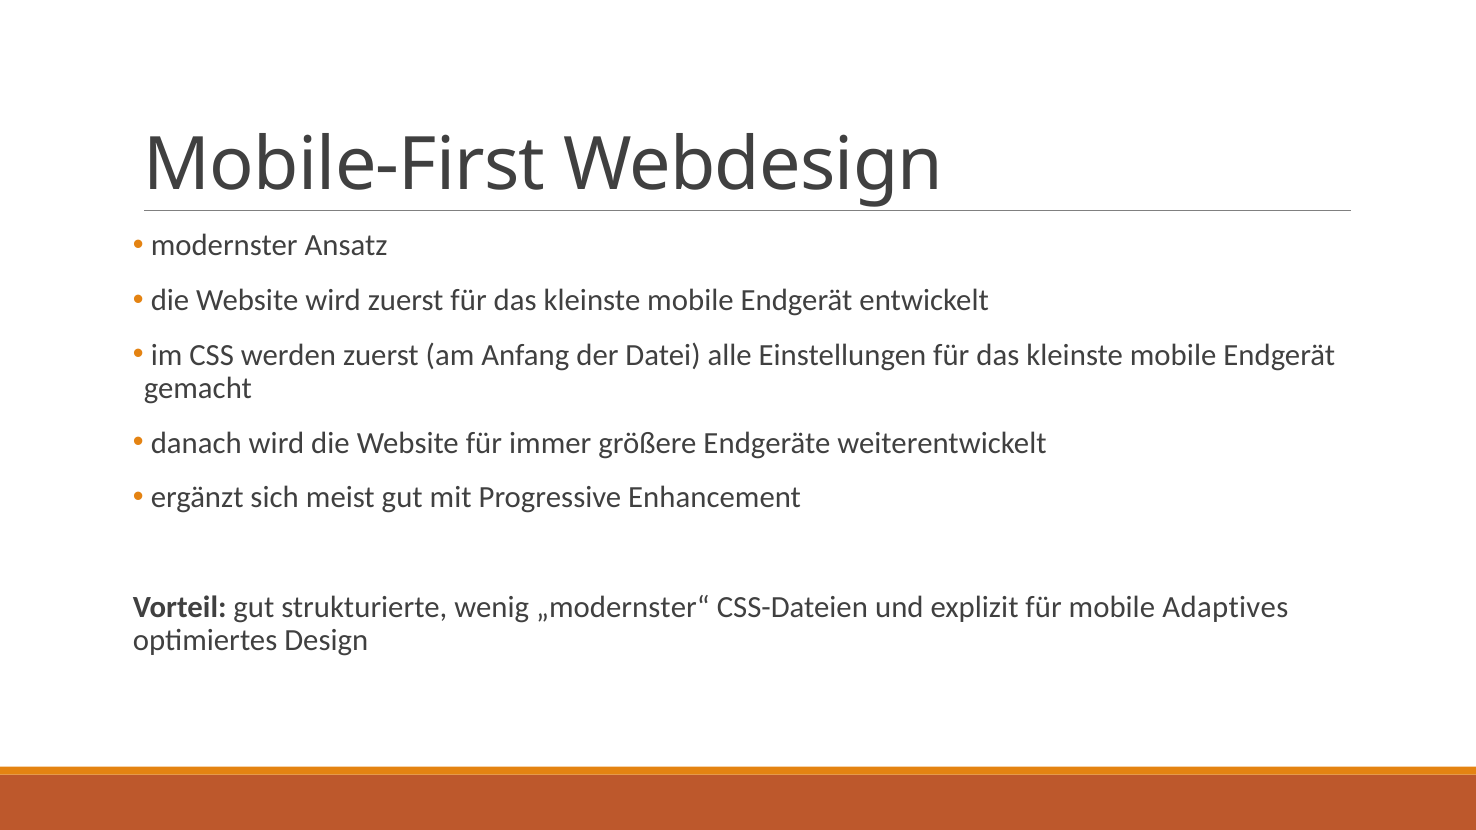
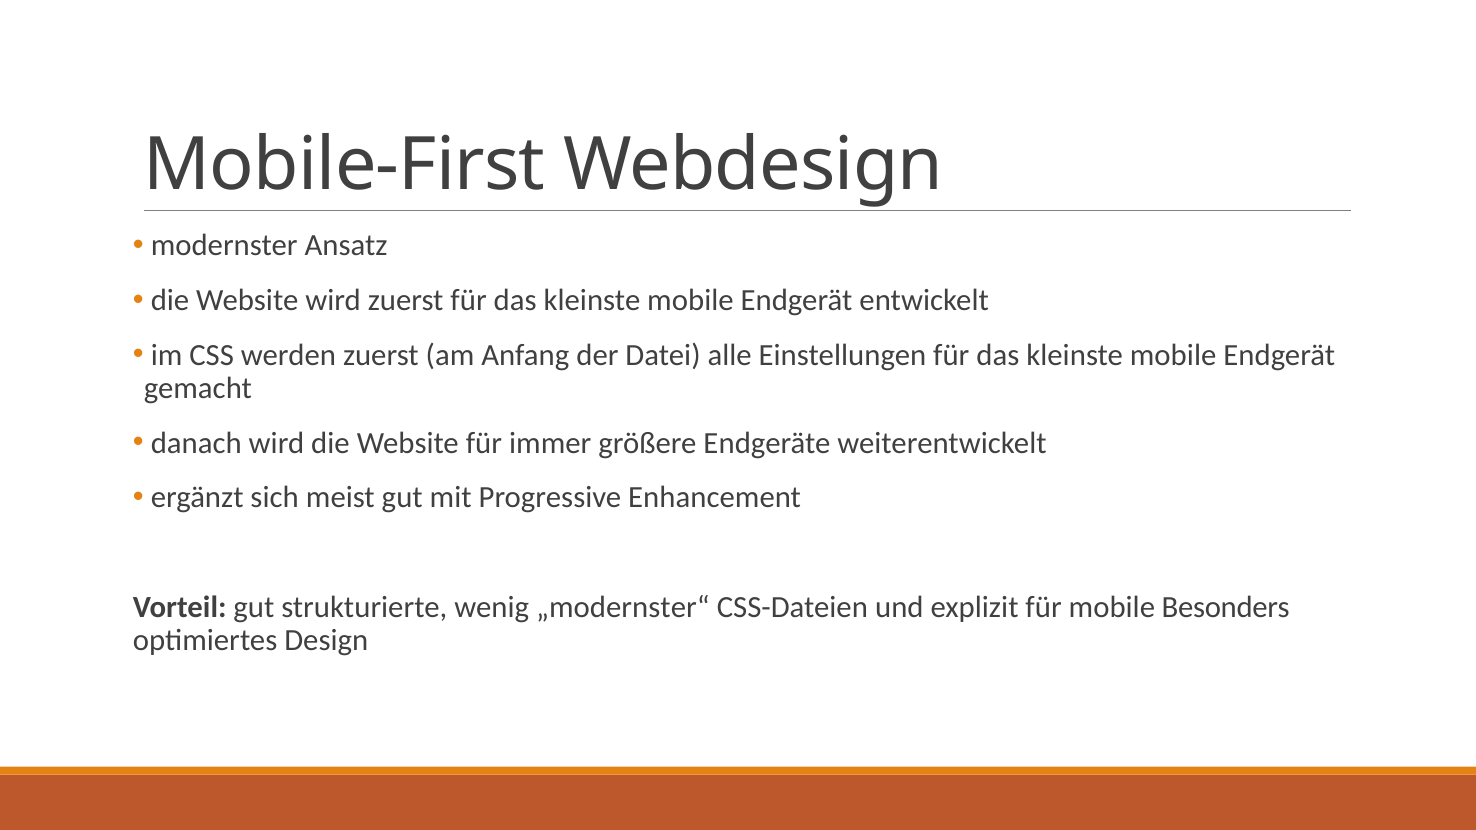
Adaptives: Adaptives -> Besonders (1226, 607)
